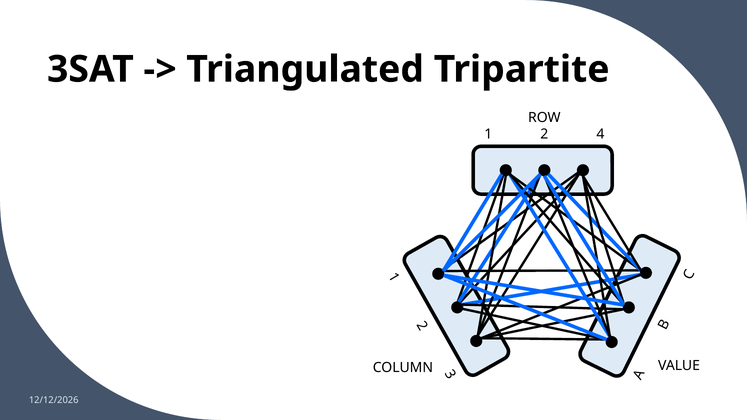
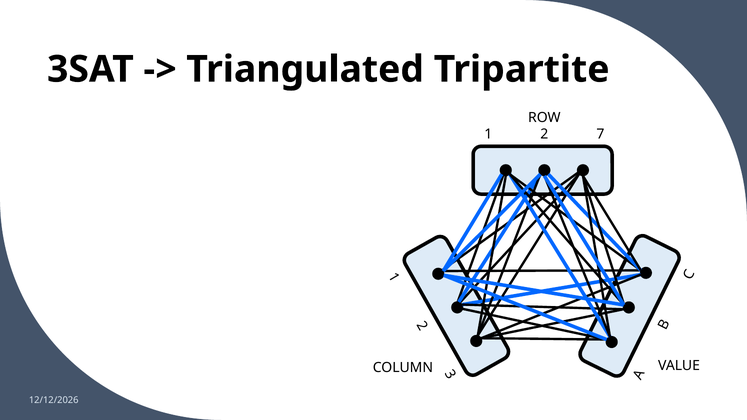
4: 4 -> 7 (600, 134)
